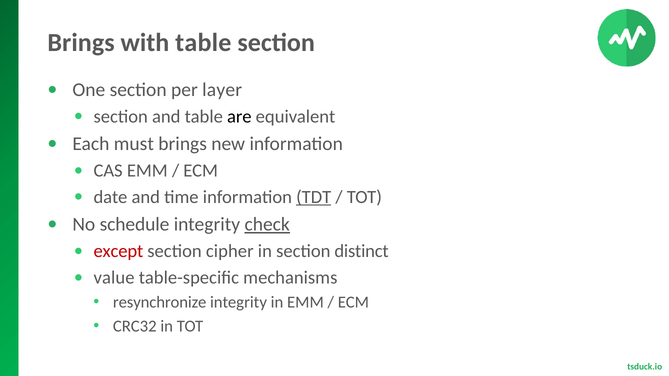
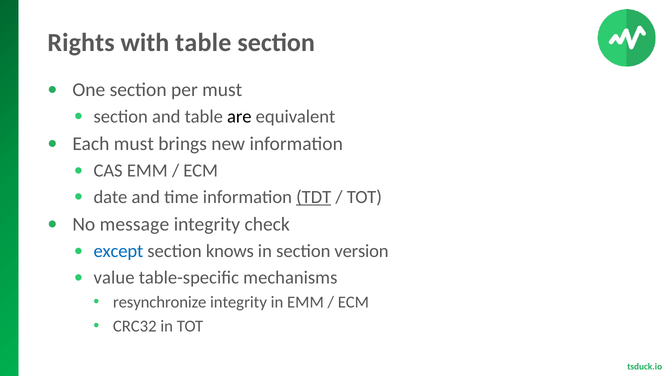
Brings: Brings -> Rights (81, 43)
per layer: layer -> must (222, 90)
schedule: schedule -> message (134, 225)
check underline: present -> none (267, 225)
except colour: red -> blue (118, 252)
cipher: cipher -> knows (230, 252)
distinct: distinct -> version (362, 252)
